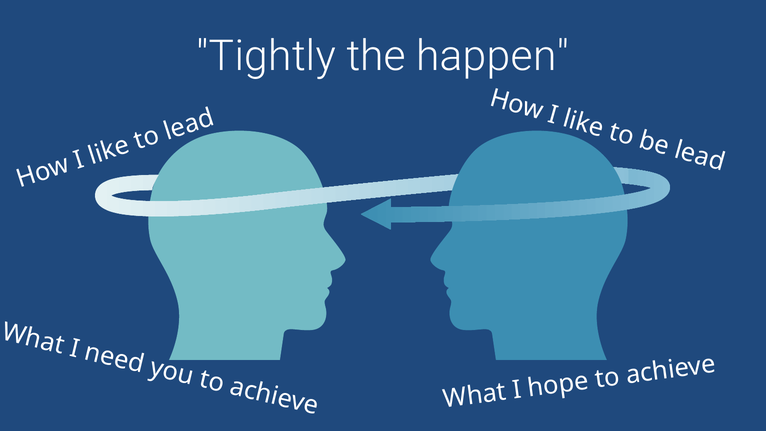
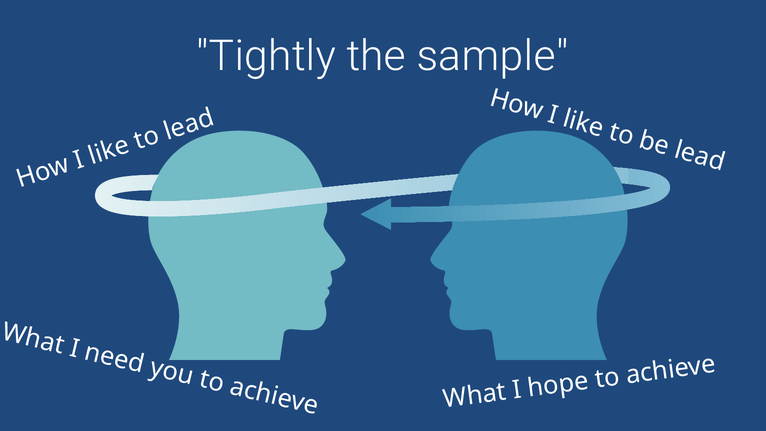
happen: happen -> sample (492, 56)
